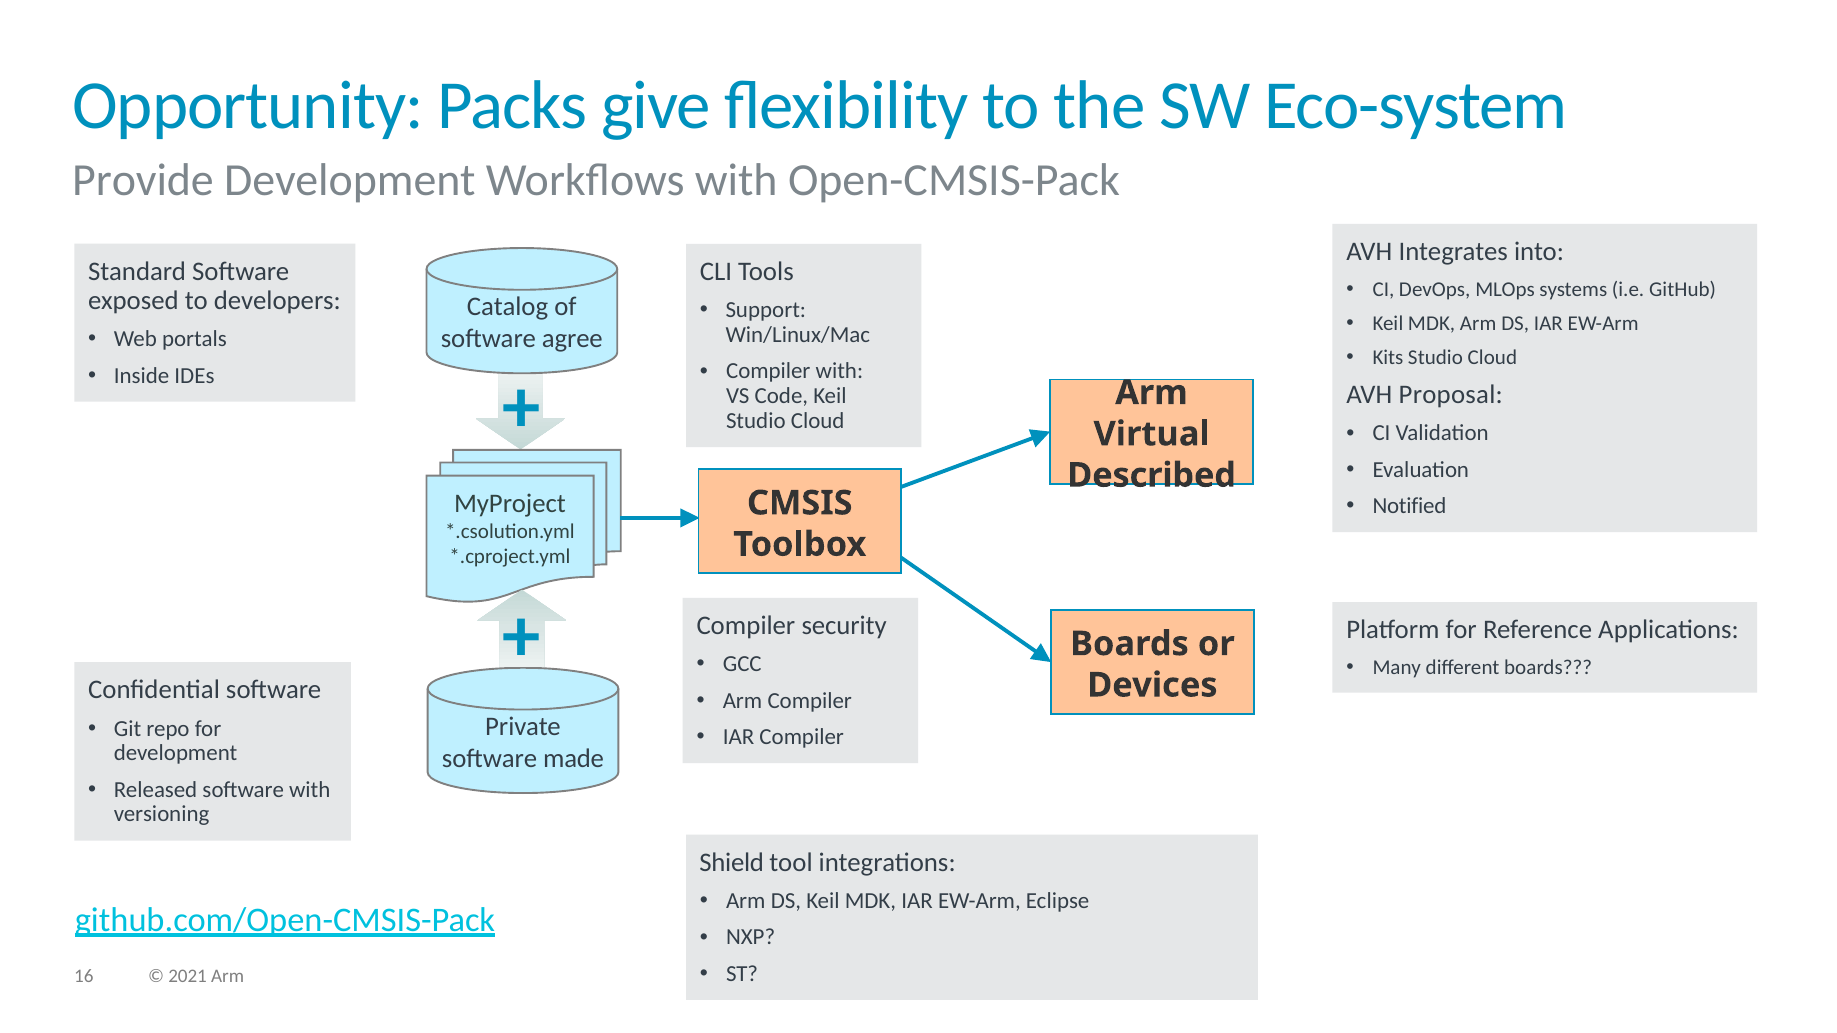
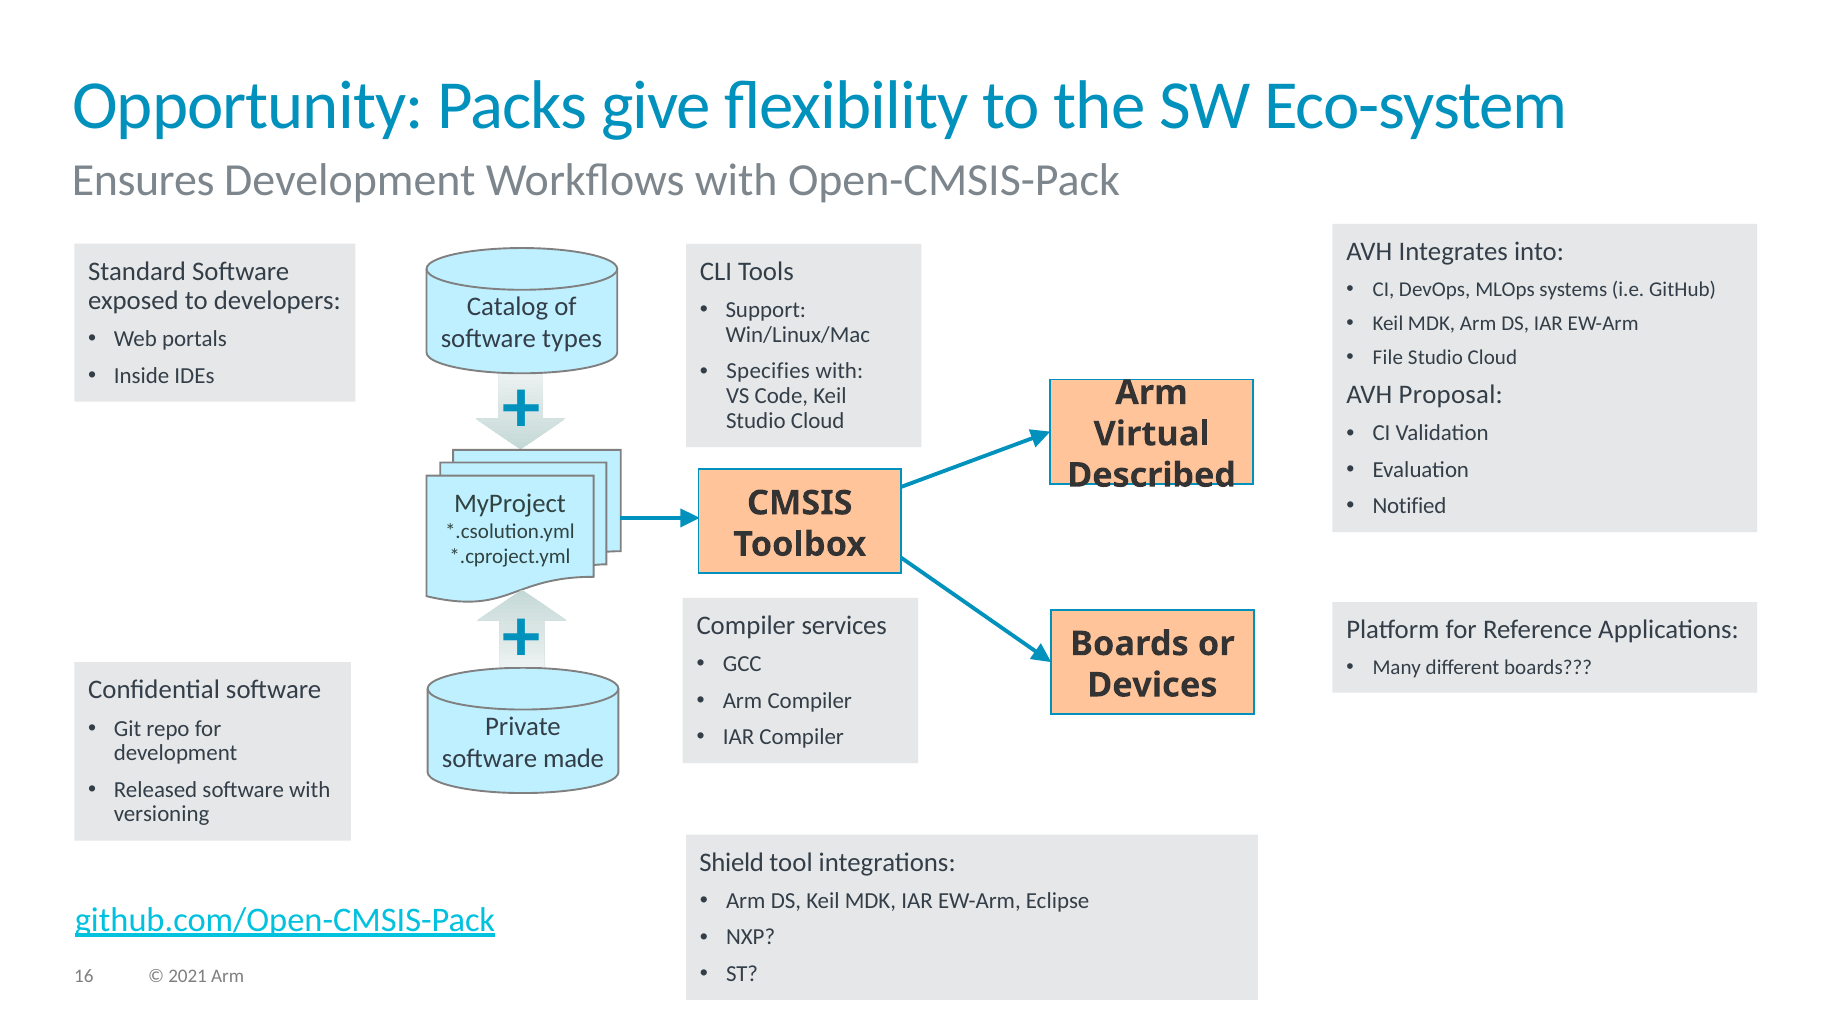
Provide: Provide -> Ensures (143, 180)
agree: agree -> types (572, 339)
Kits: Kits -> File (1388, 358)
Compiler: Compiler -> Specifies (768, 371)
security: security -> services (844, 626)
